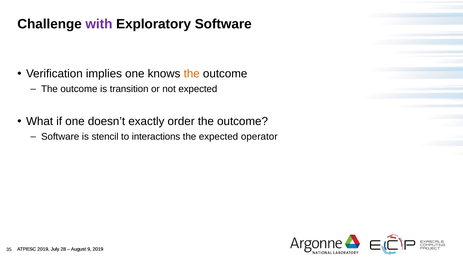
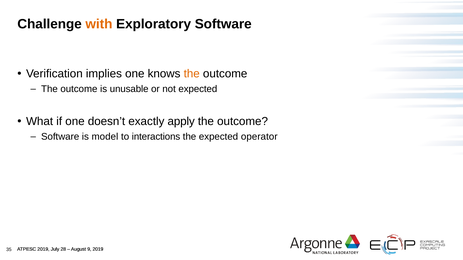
with colour: purple -> orange (99, 24)
transition: transition -> unusable (129, 89)
order: order -> apply (181, 122)
stencil: stencil -> model (105, 137)
